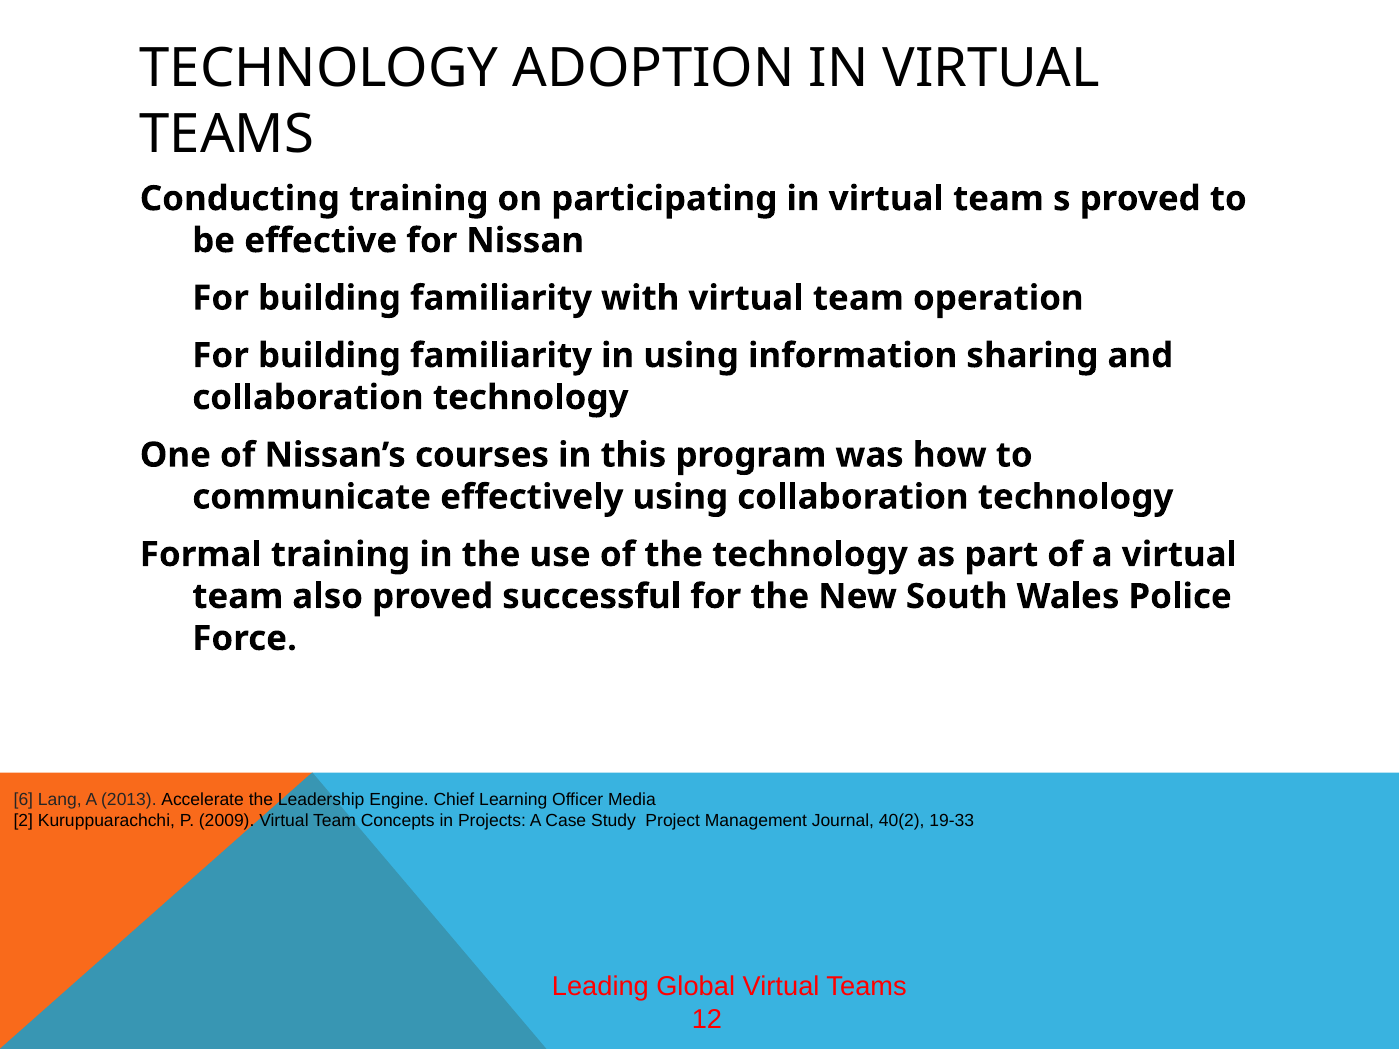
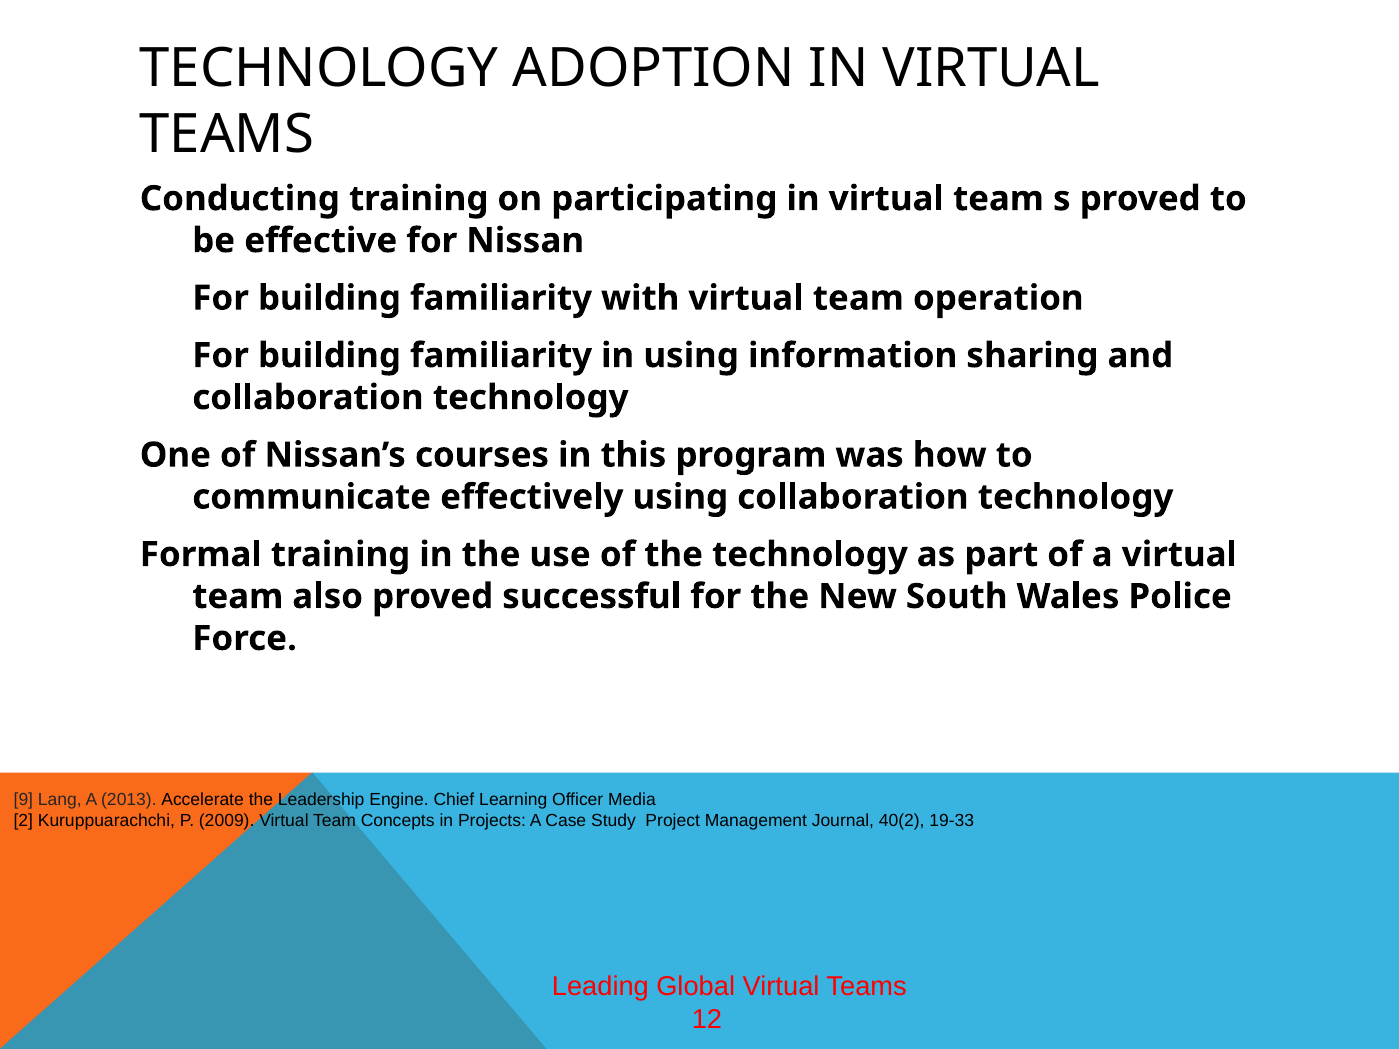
6: 6 -> 9 (23, 800)
